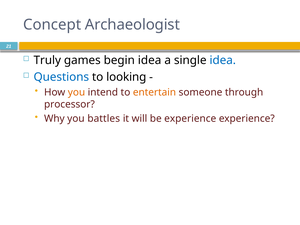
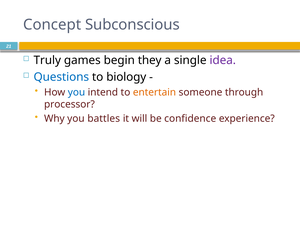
Archaeologist: Archaeologist -> Subconscious (132, 25)
begin idea: idea -> they (150, 60)
idea colour: blue -> purple (223, 60)
looking: looking -> biology (126, 77)
you colour: orange -> blue (76, 92)
be experience: experience -> confidence (190, 119)
